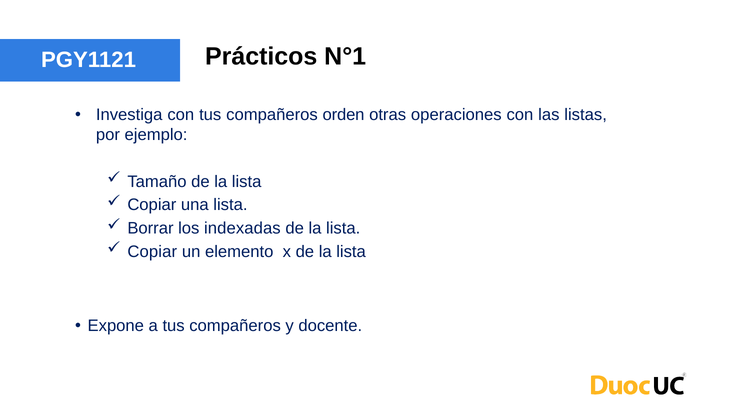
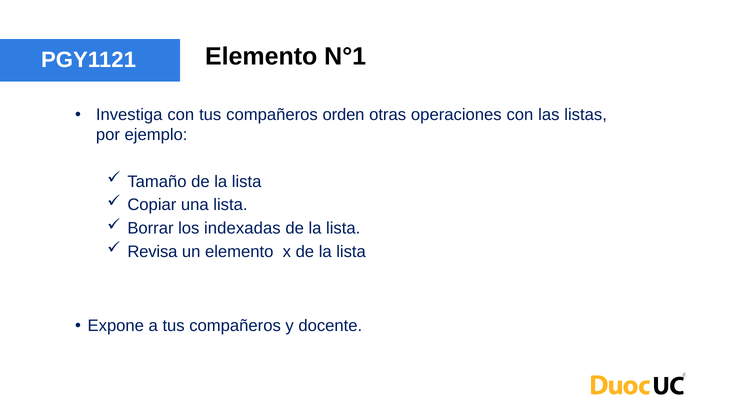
Prácticos: Prácticos -> Elemento (261, 57)
Copiar: Copiar -> Revisa (152, 251)
